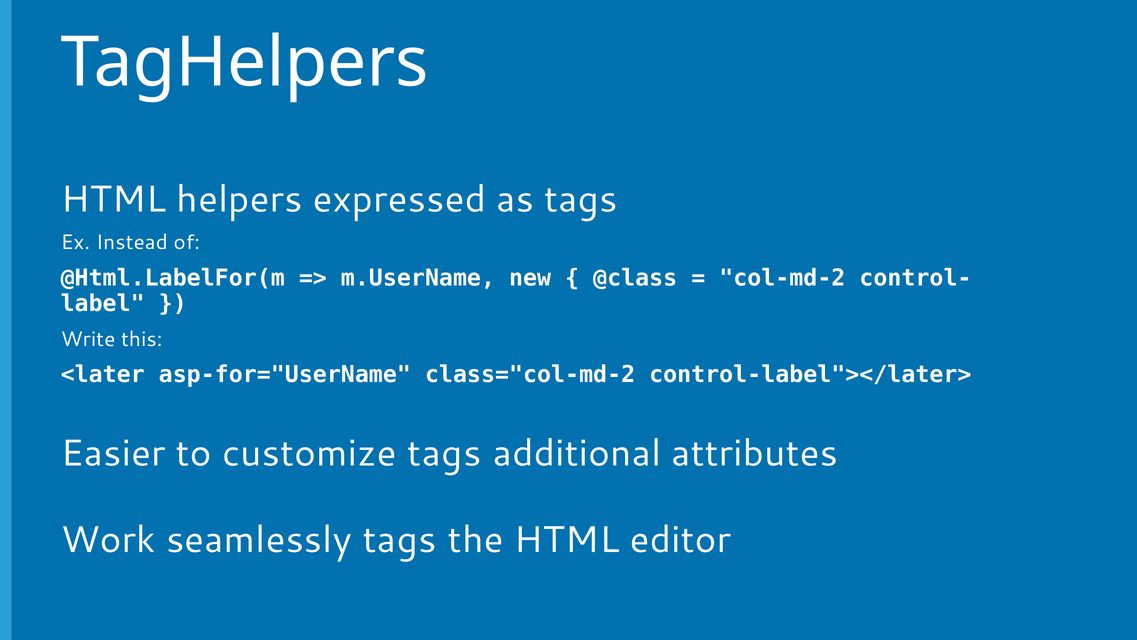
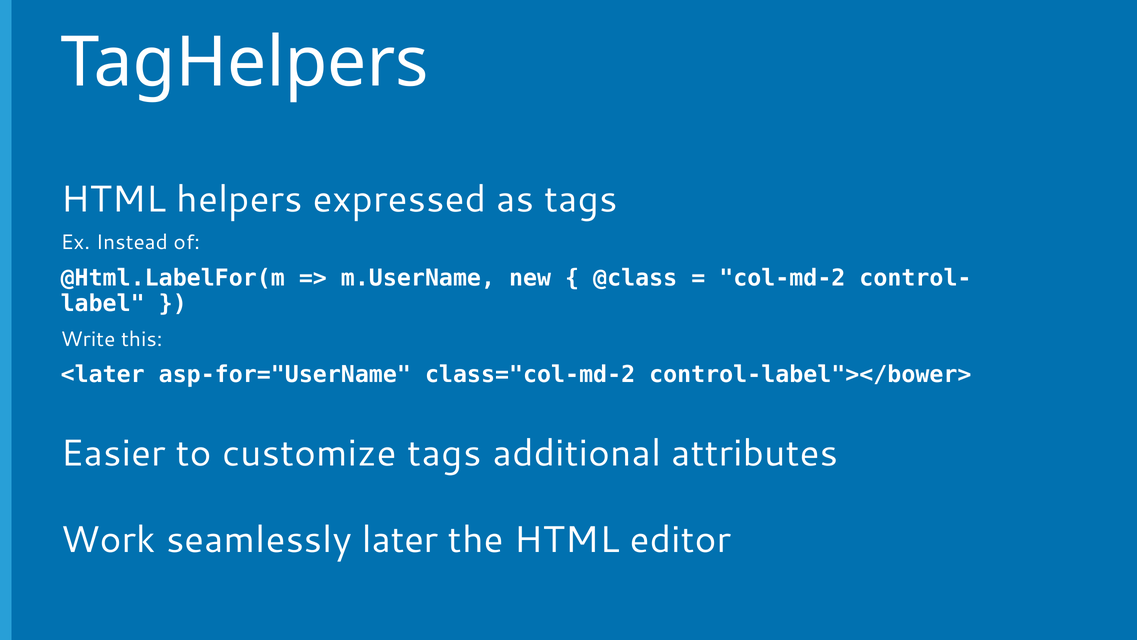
control-label"></later>: control-label"></later> -> control-label"></bower> (810, 374)
seamlessly tags: tags -> later (400, 540)
